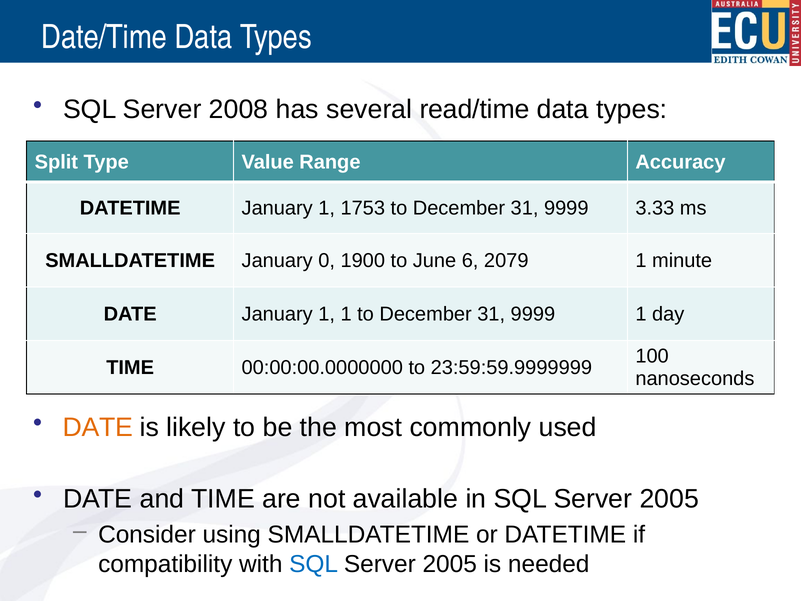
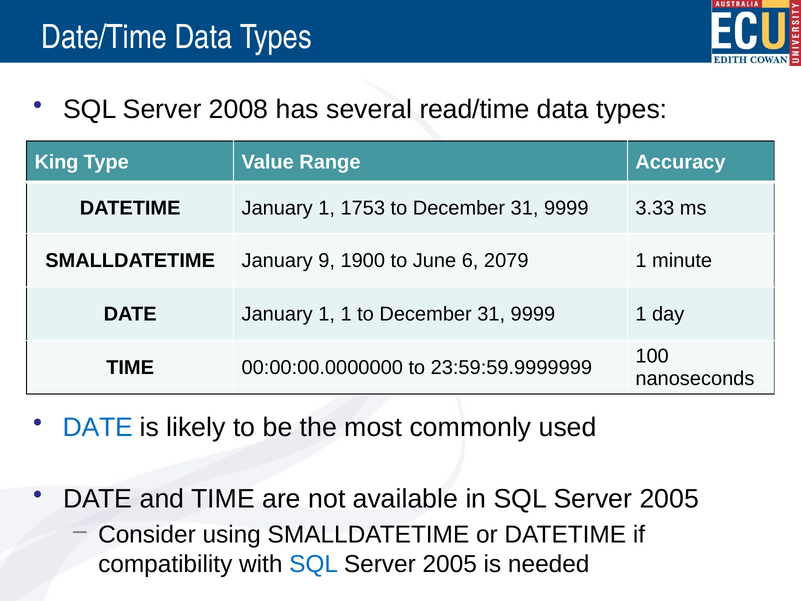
Split: Split -> King (56, 162)
0: 0 -> 9 (327, 261)
DATE colour: orange -> blue (98, 427)
